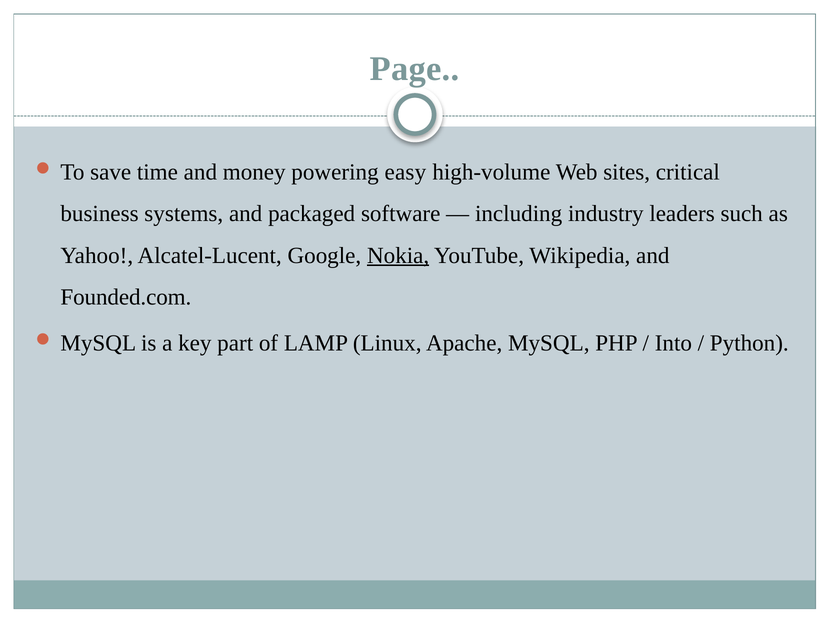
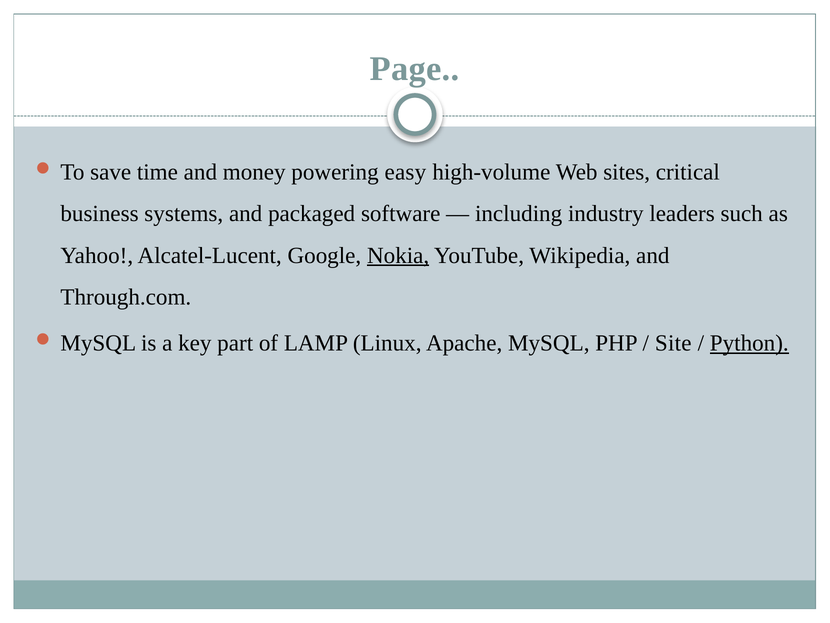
Founded.com: Founded.com -> Through.com (126, 297)
Into: Into -> Site (673, 343)
Python underline: none -> present (749, 343)
